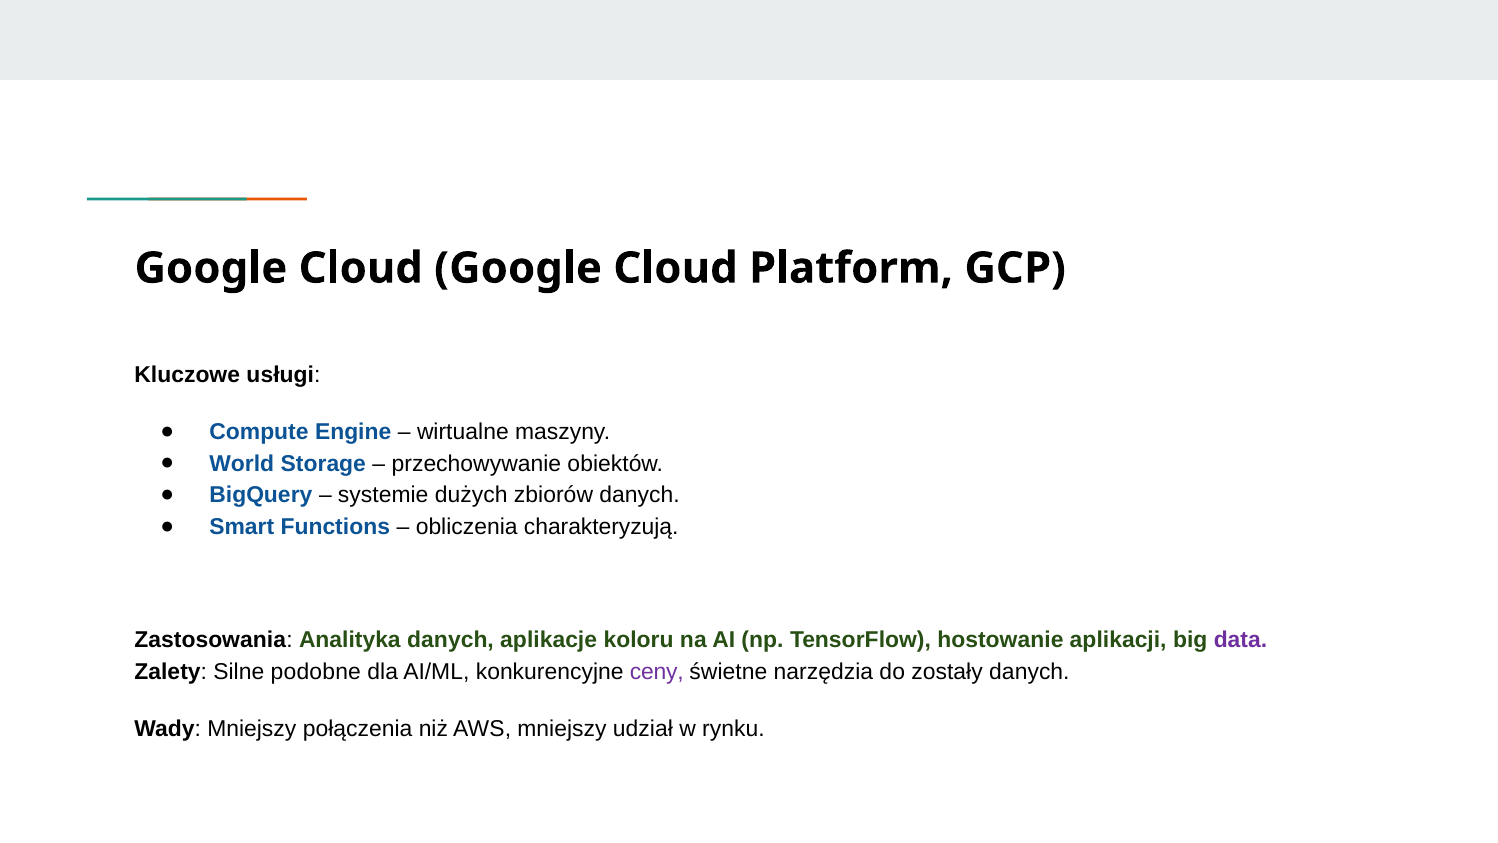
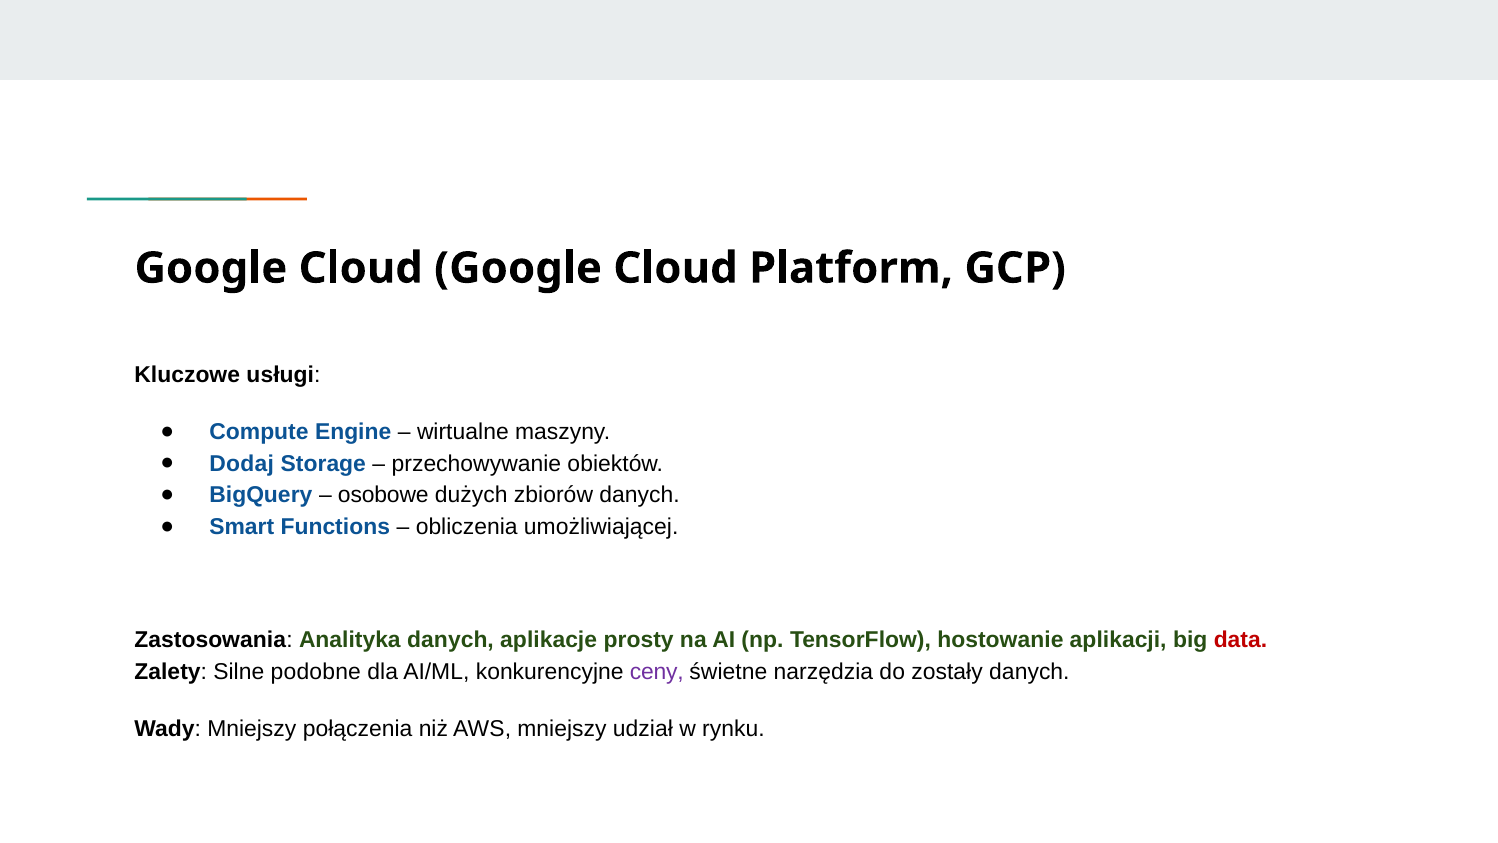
World: World -> Dodaj (242, 463)
systemie: systemie -> osobowe (383, 495)
charakteryzują: charakteryzują -> umożliwiającej (601, 527)
koloru: koloru -> prosty (639, 640)
data colour: purple -> red (1240, 640)
